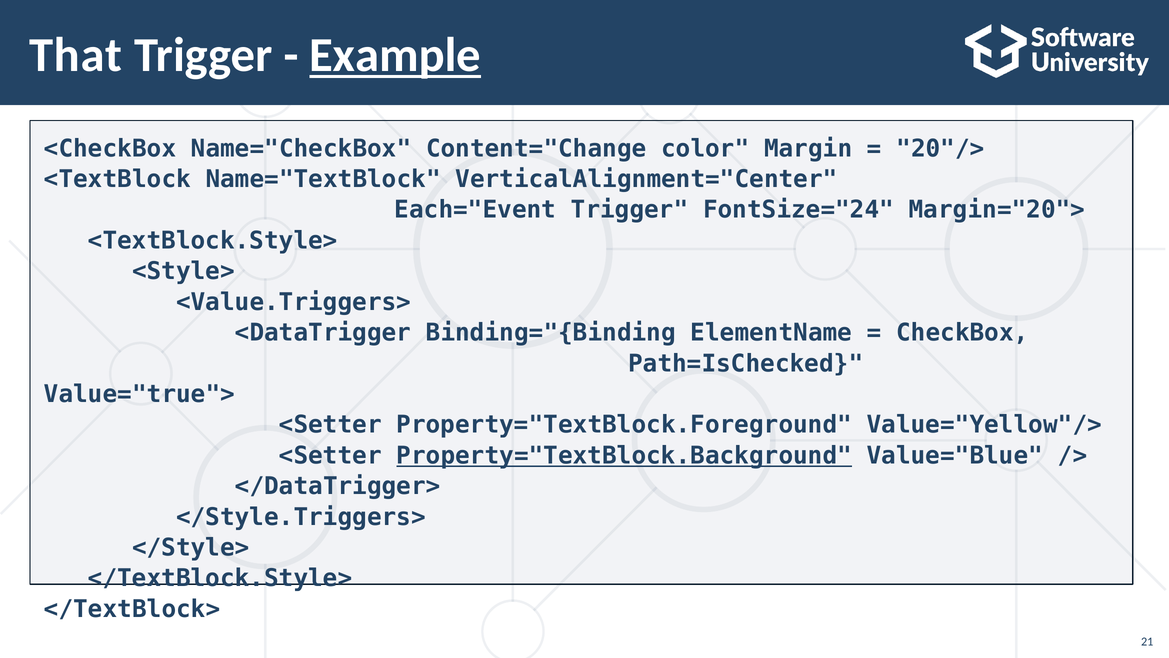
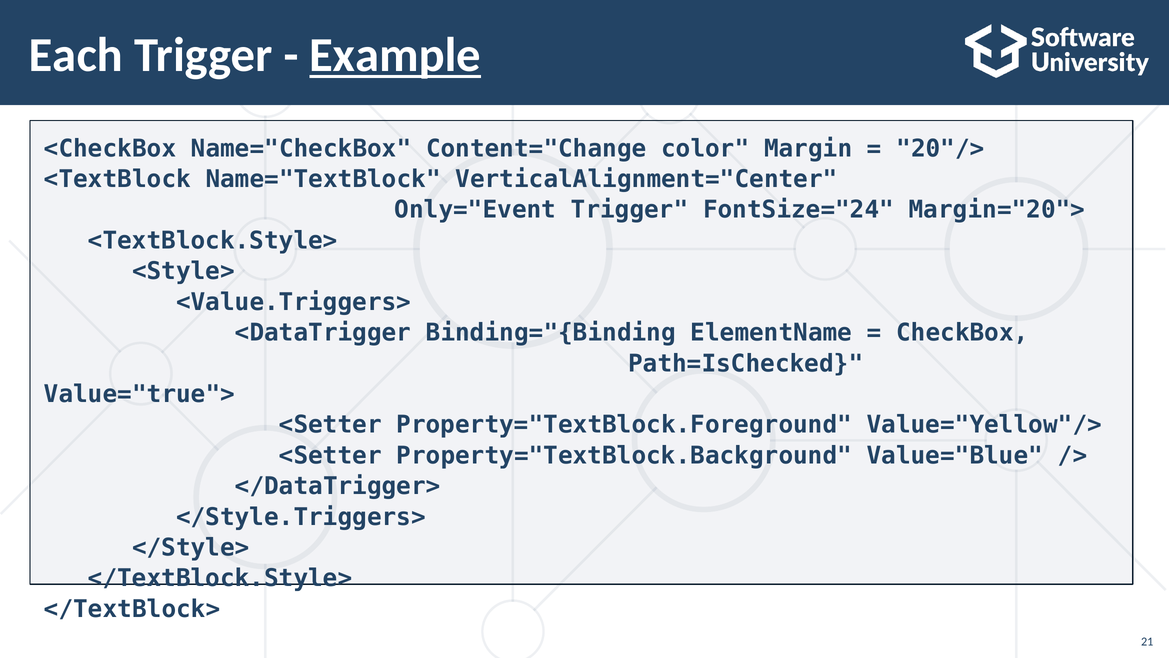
That: That -> Each (76, 55)
Each="Event: Each="Event -> Only="Event (475, 210)
Property="TextBlock.Background underline: present -> none (624, 455)
